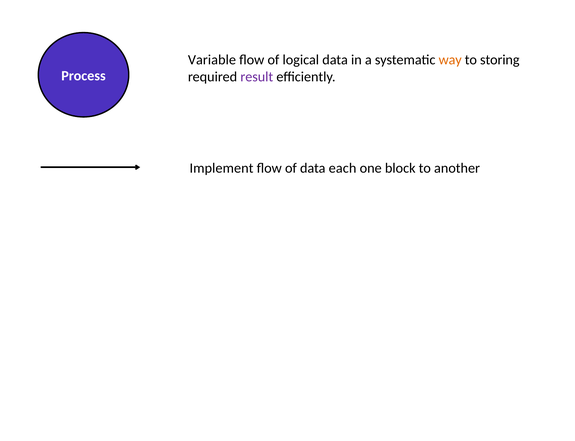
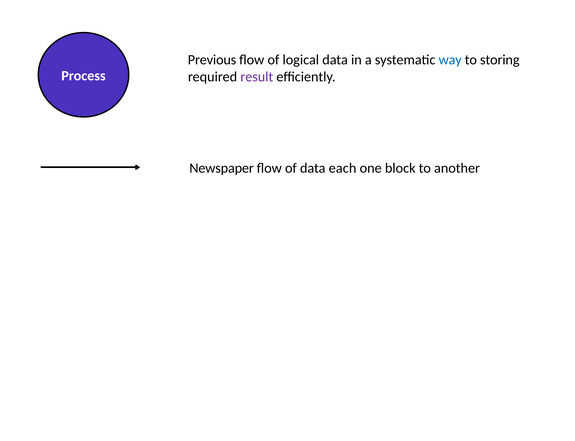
Variable: Variable -> Previous (212, 60)
way colour: orange -> blue (450, 60)
Implement: Implement -> Newspaper (222, 168)
